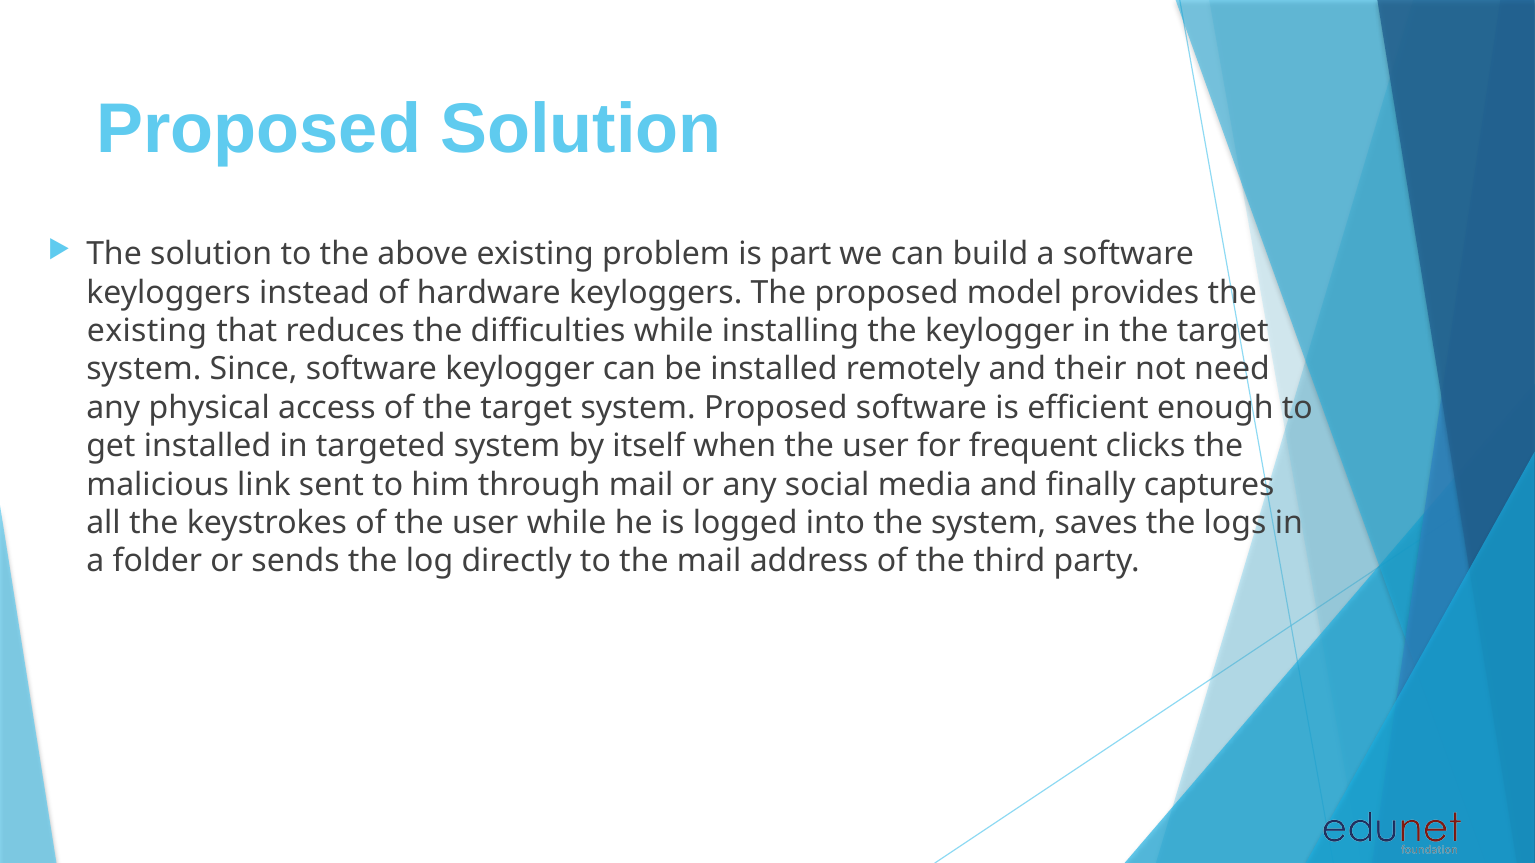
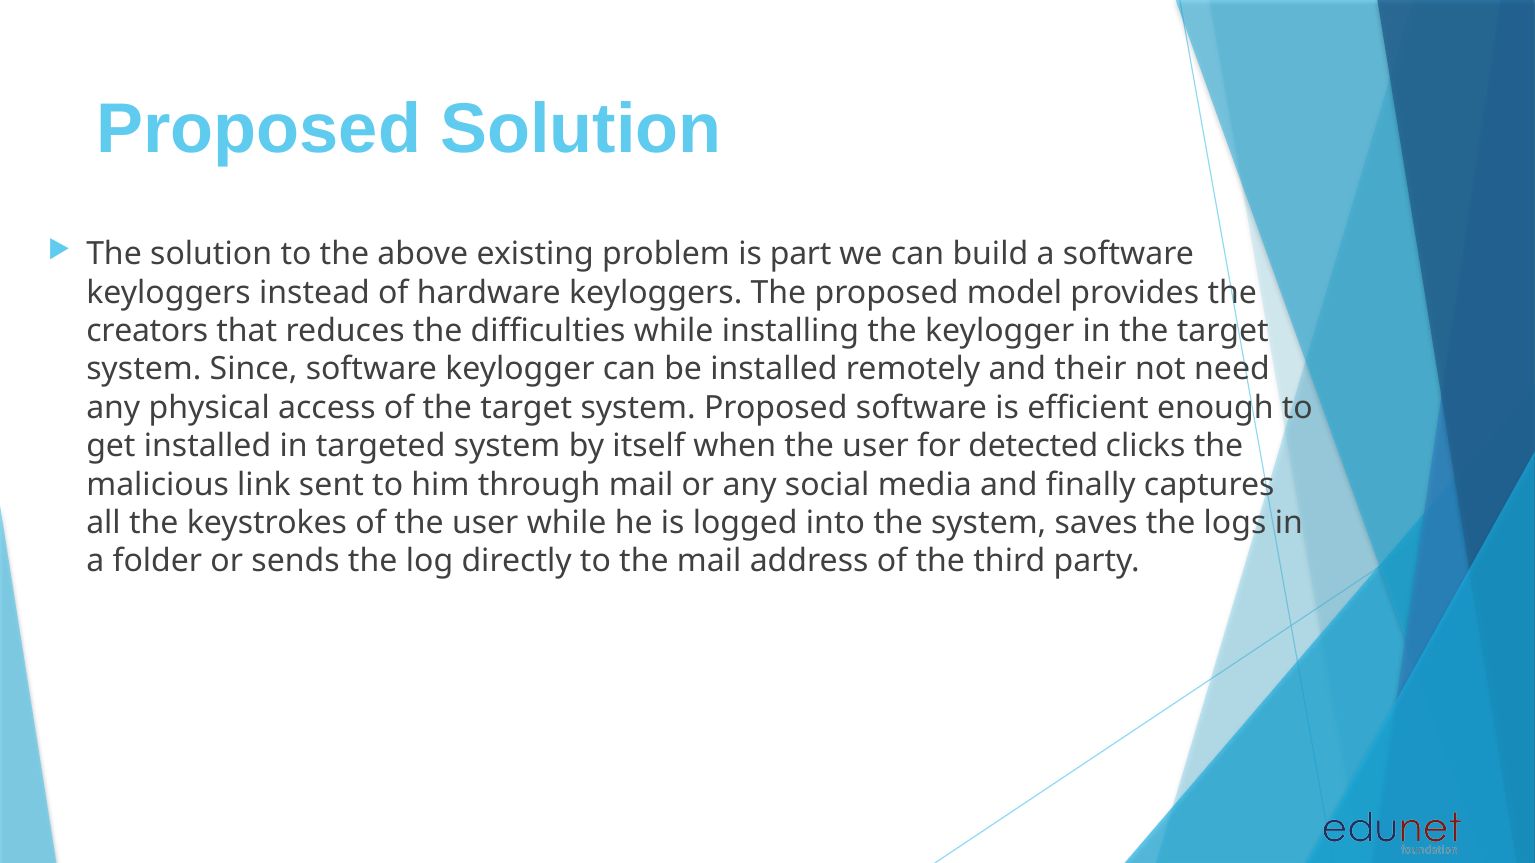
existing: existing -> creators (147, 331)
frequent: frequent -> detected (1033, 446)
